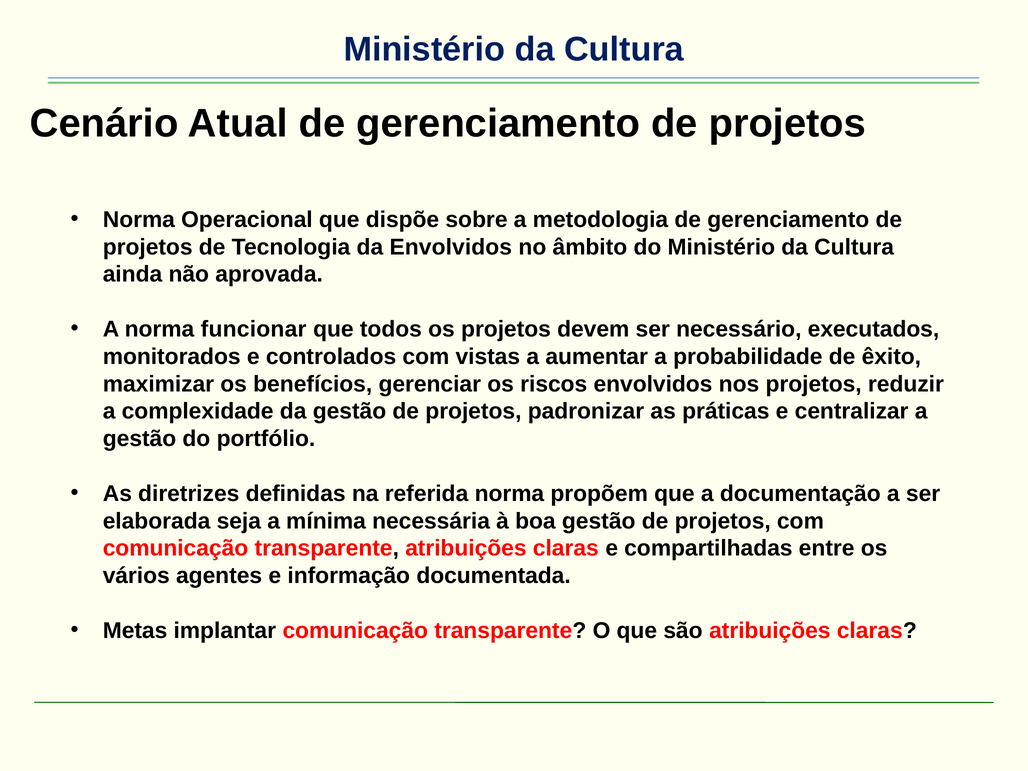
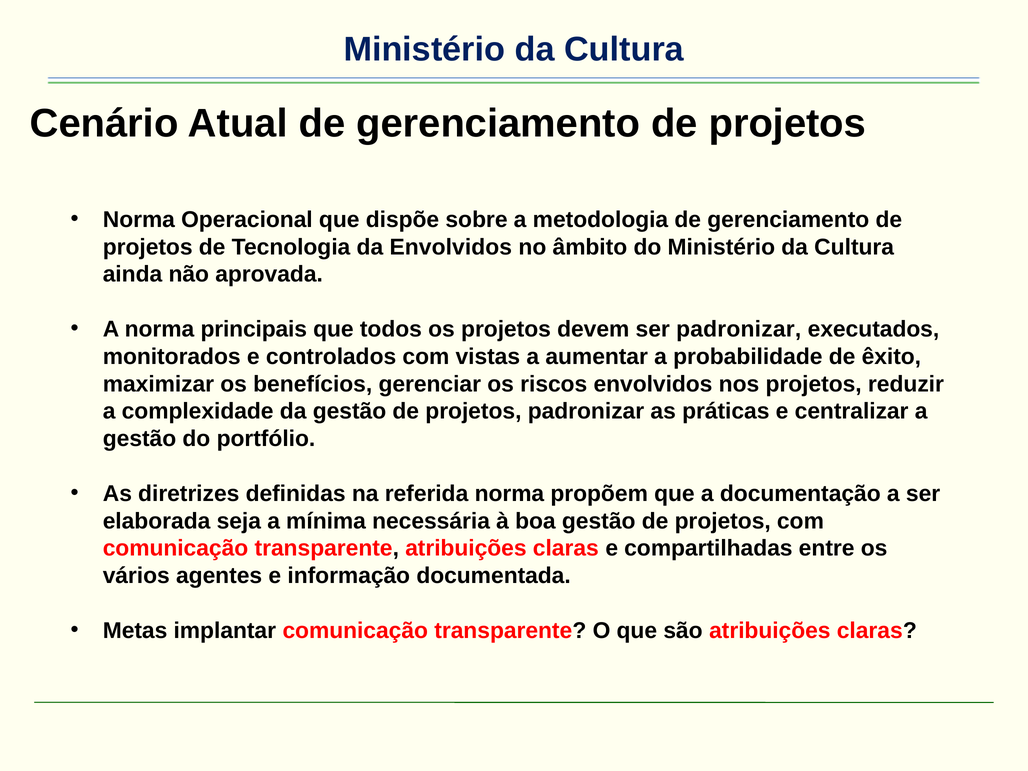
funcionar: funcionar -> principais (254, 329)
ser necessário: necessário -> padronizar (739, 329)
